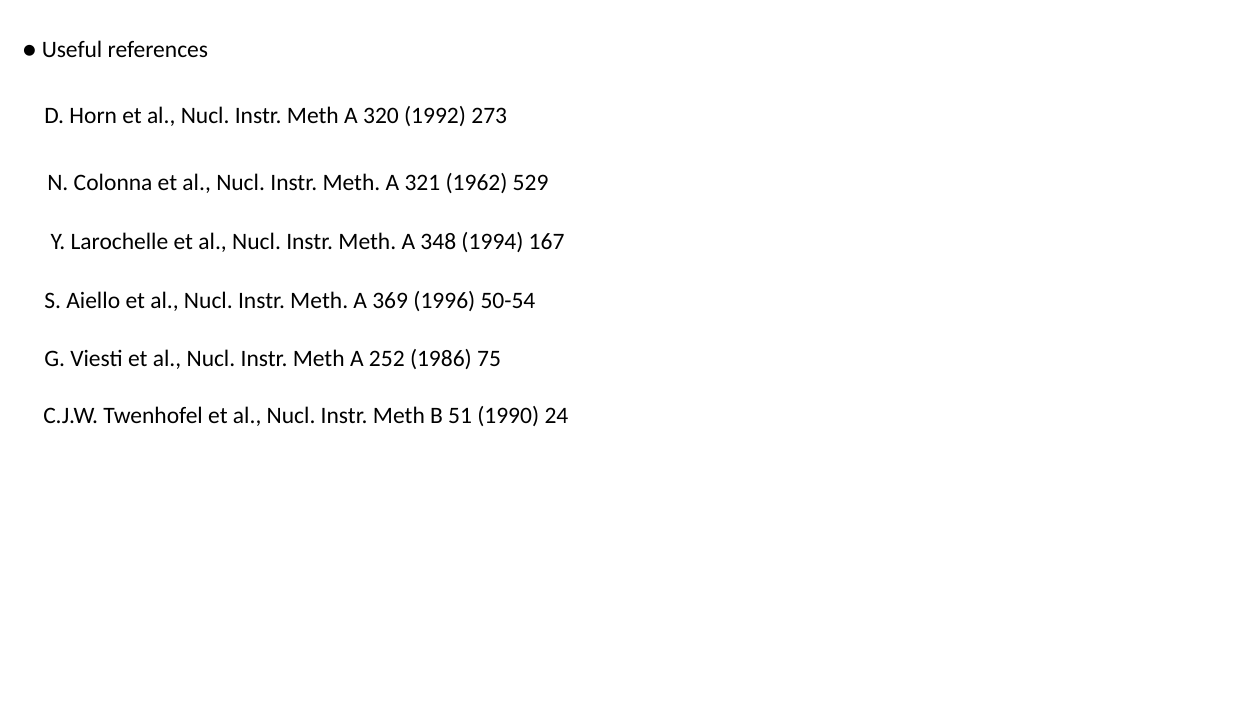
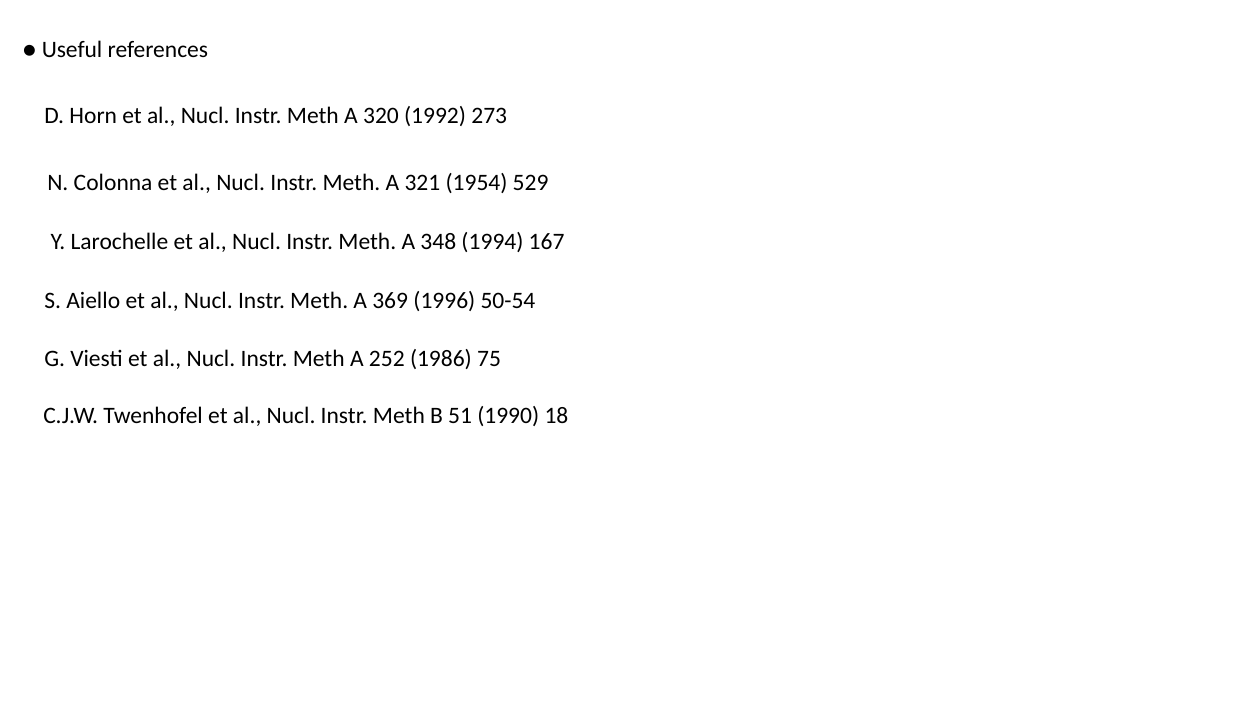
1962: 1962 -> 1954 (477, 182)
24: 24 -> 18 (556, 415)
